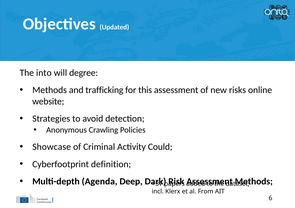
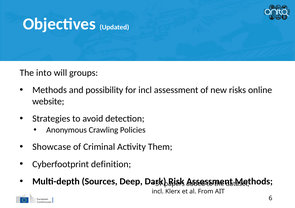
degree: degree -> groups (84, 73)
trafficking: trafficking -> possibility (104, 90)
for this: this -> incl (145, 90)
Could: Could -> Them (160, 147)
Agenda: Agenda -> Sources (100, 182)
